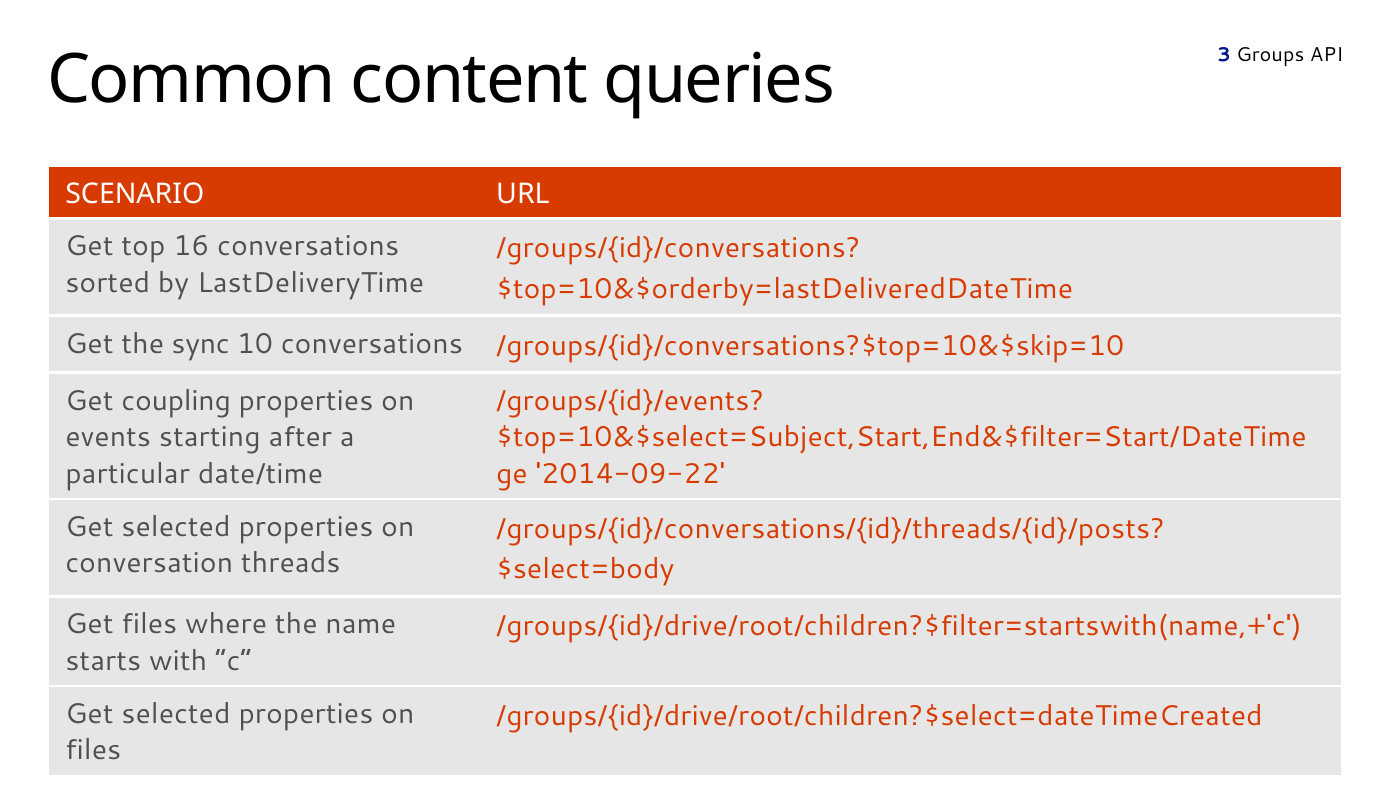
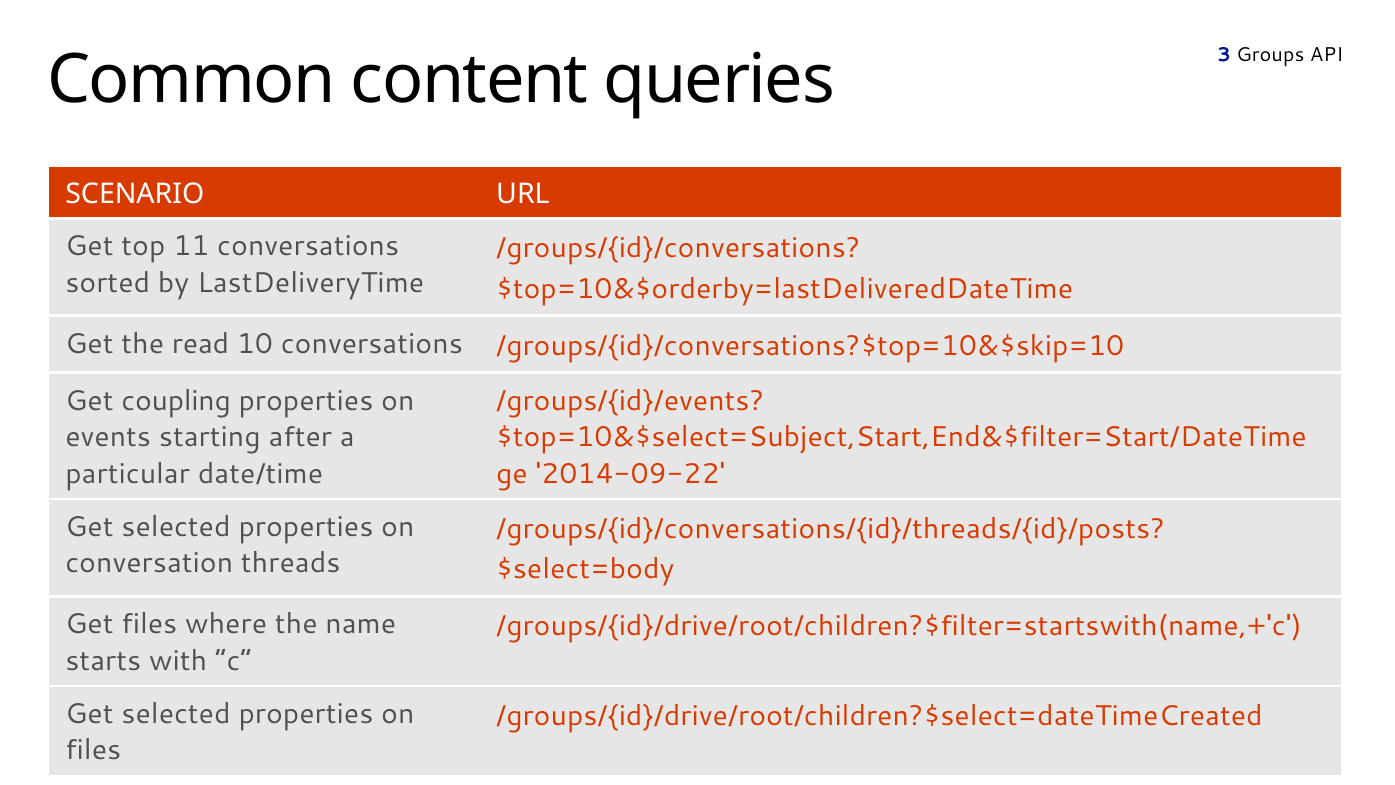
16: 16 -> 11 (191, 246)
sync: sync -> read (201, 344)
